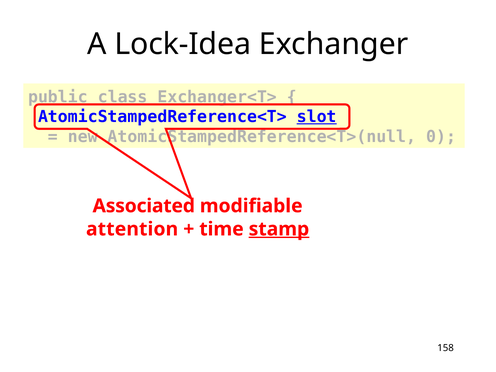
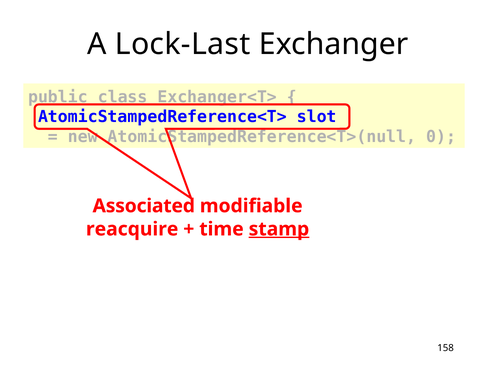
Lock-Idea: Lock-Idea -> Lock-Last (183, 44)
slot underline: present -> none (317, 117)
attention: attention -> reacquire (132, 229)
